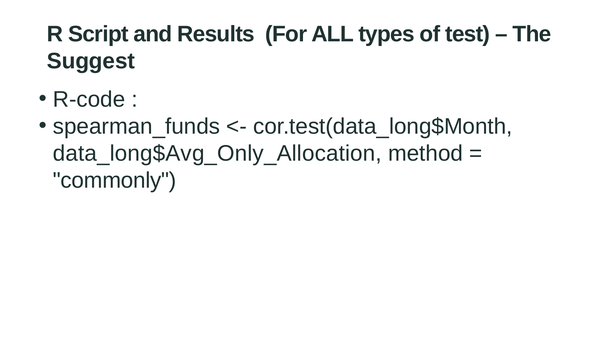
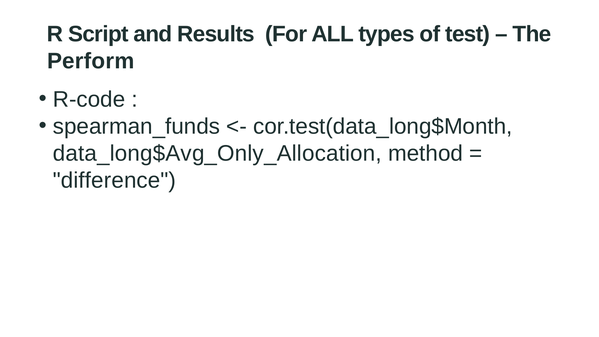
Suggest: Suggest -> Perform (91, 61)
commonly: commonly -> difference (114, 180)
